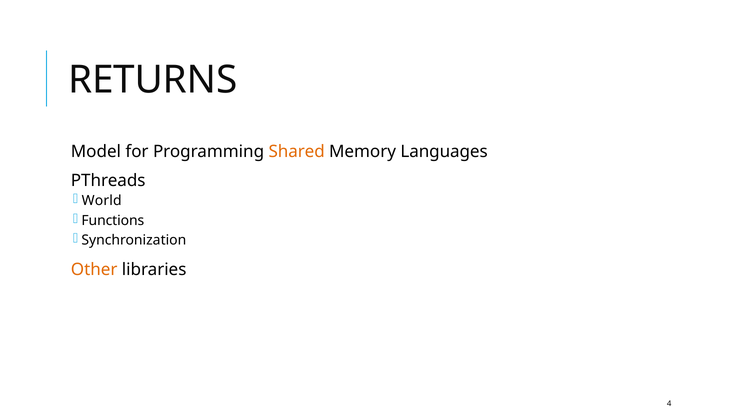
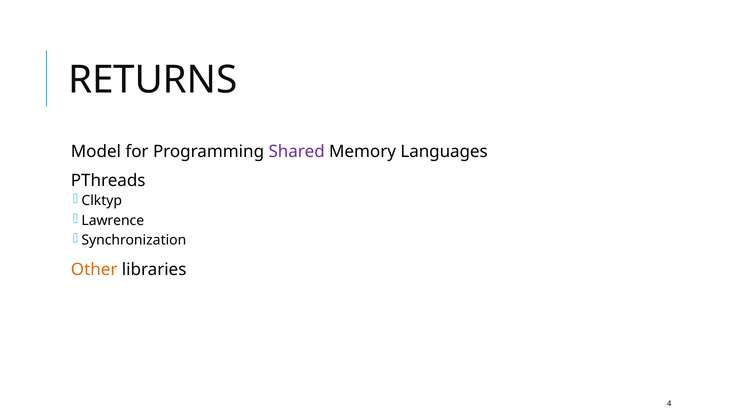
Shared colour: orange -> purple (297, 151)
World: World -> Clktyp (102, 201)
Functions: Functions -> Lawrence (113, 220)
